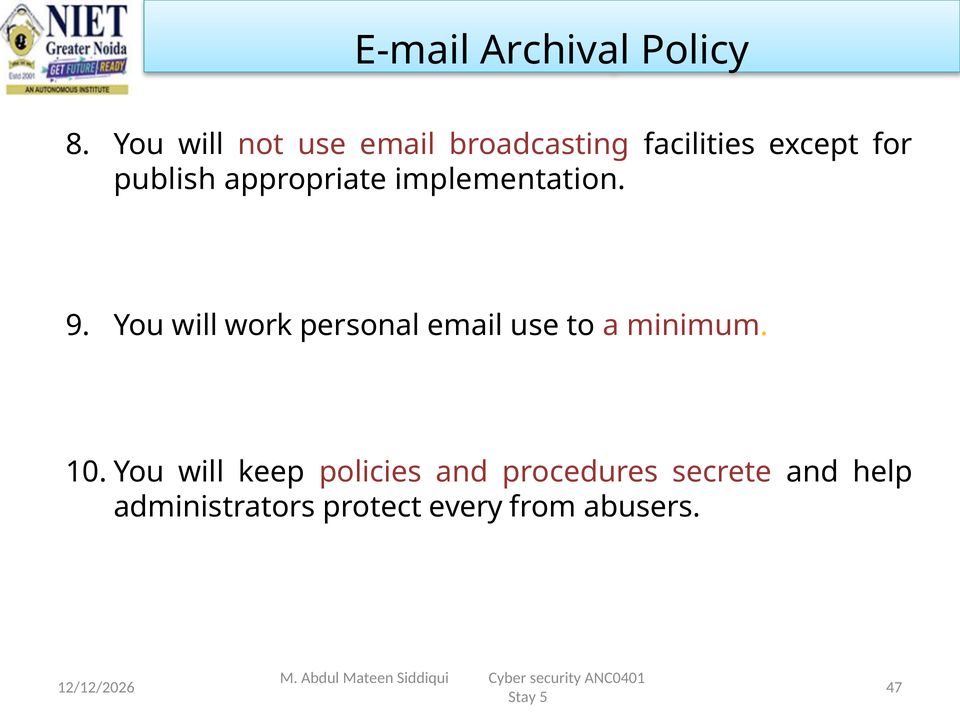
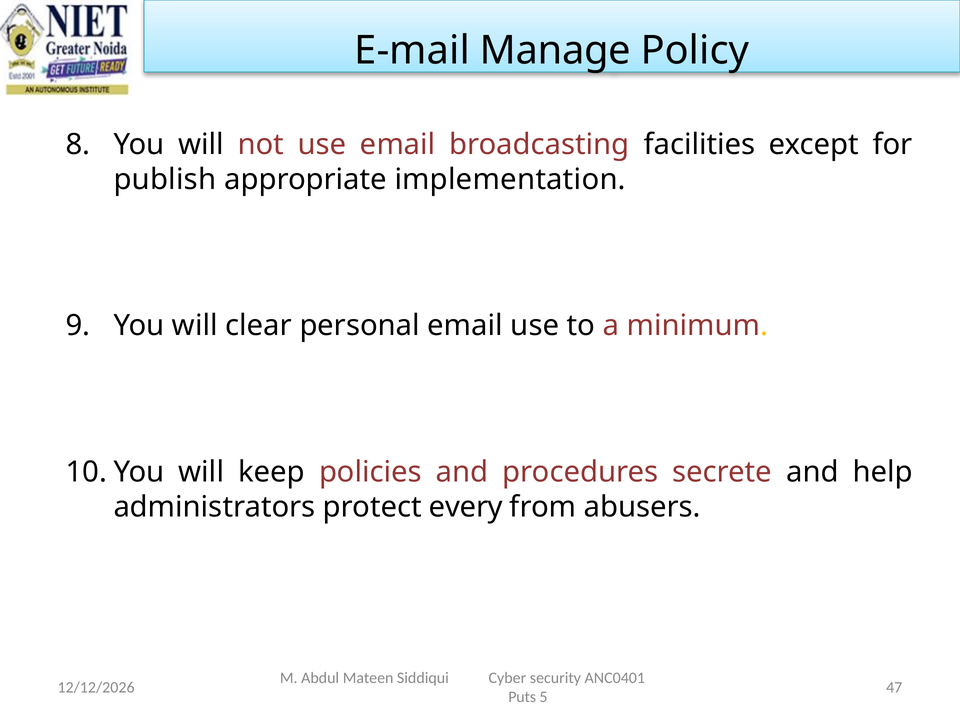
Archival: Archival -> Manage (555, 51)
work: work -> clear (259, 326)
Stay: Stay -> Puts (522, 697)
